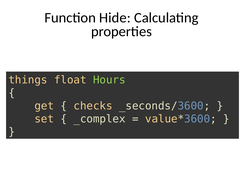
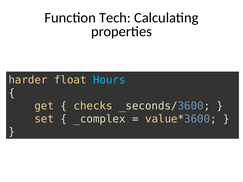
Hide: Hide -> Tech (115, 18)
things: things -> harder (28, 80)
Hours colour: light green -> light blue (109, 80)
